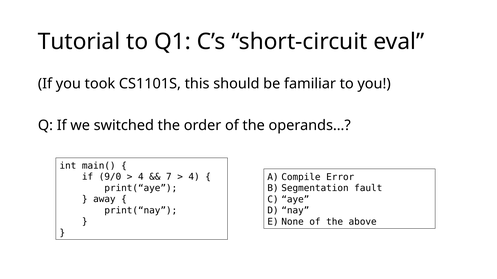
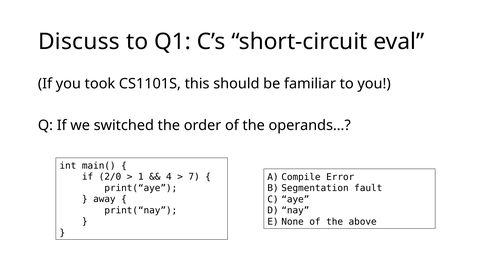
Tutorial: Tutorial -> Discuss (79, 42)
9/0: 9/0 -> 2/0 (110, 177)
4: 4 -> 1 (141, 177)
7: 7 -> 4 (169, 177)
4: 4 -> 7 (194, 177)
